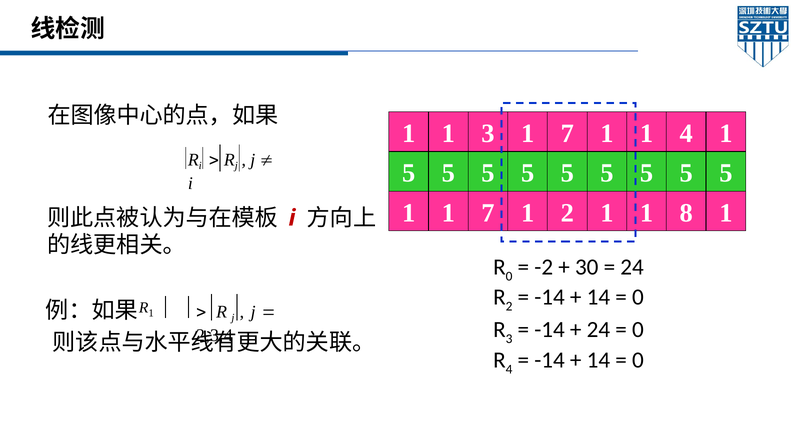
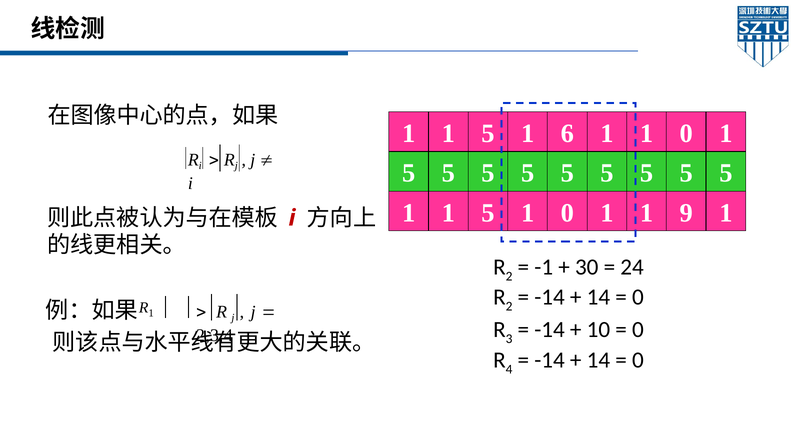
3: 3 -> 5 (488, 134)
7: 7 -> 6 (567, 134)
4: 4 -> 0 (686, 134)
7: 7 -> 5 (488, 213)
2: 2 -> 0 (567, 213)
8: 8 -> 9 (686, 213)
0: 0 -> 2 (509, 276)
-2: -2 -> -1 (544, 267)
24: 24 -> 10 (598, 330)
